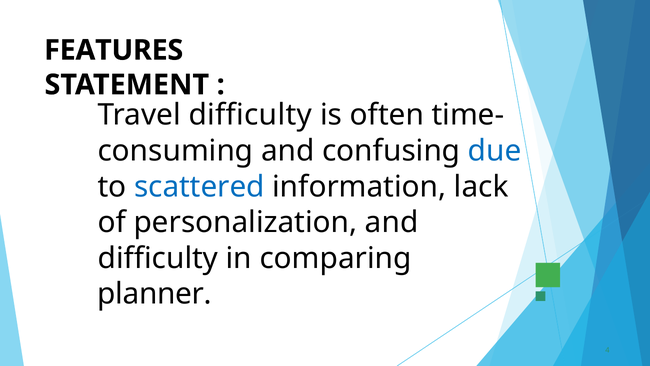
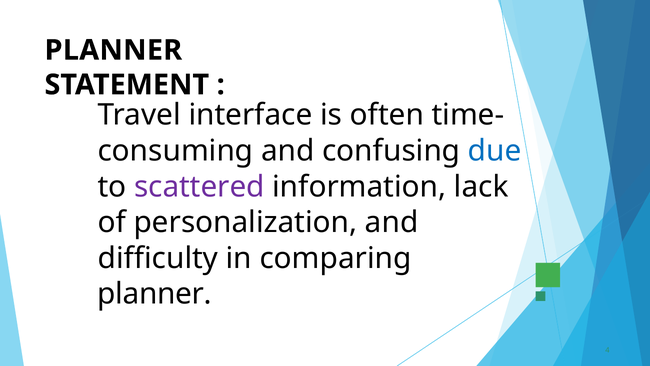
FEATURES: FEATURES -> PLANNER (113, 50)
Travel difficulty: difficulty -> interface (250, 115)
scattered colour: blue -> purple (199, 187)
